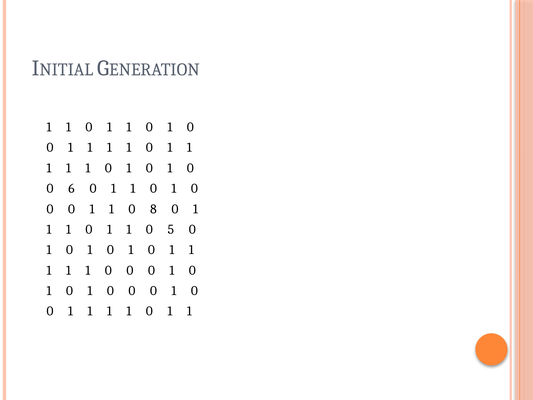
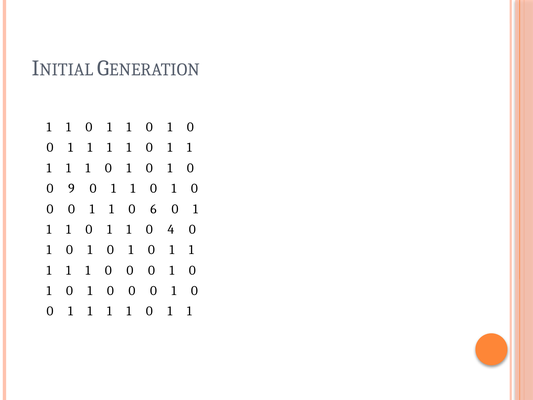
6: 6 -> 9 (71, 188)
8: 8 -> 6 (153, 209)
5: 5 -> 4 (171, 229)
